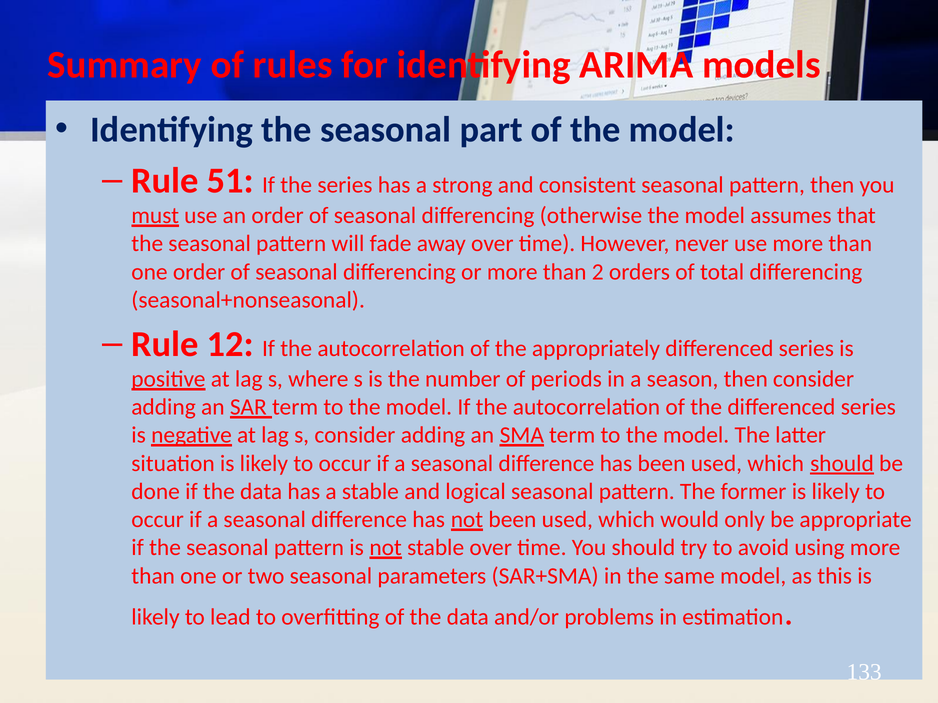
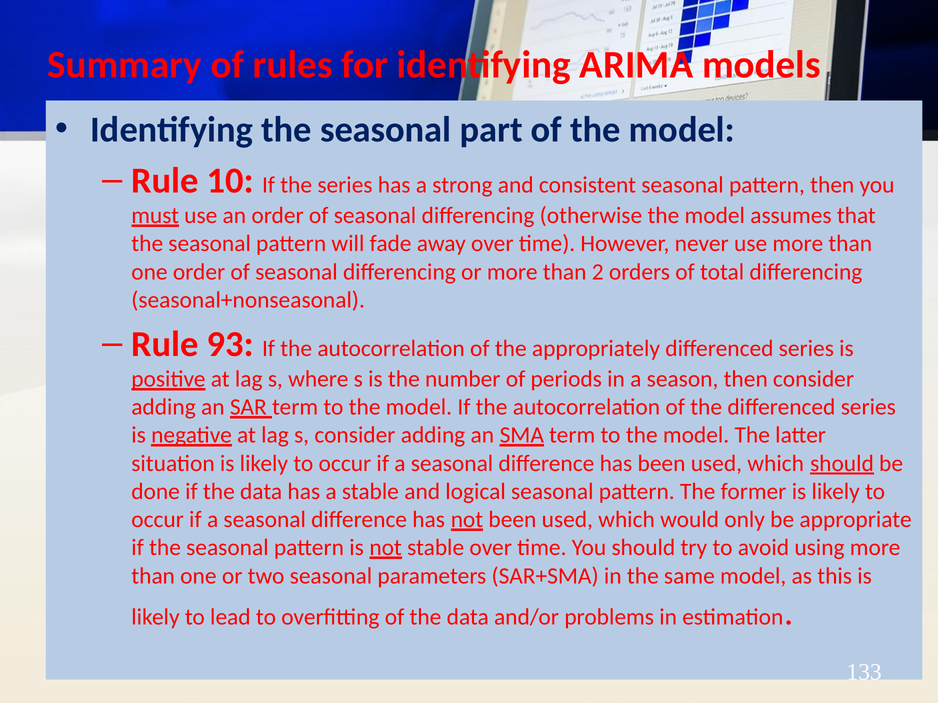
51: 51 -> 10 (230, 181)
12: 12 -> 93 (230, 344)
